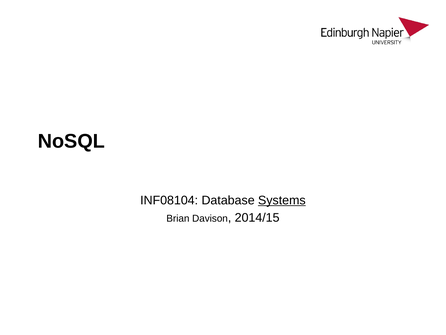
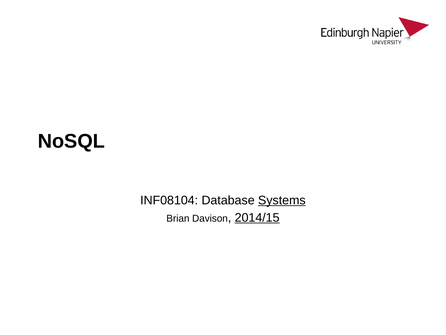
2014/15 underline: none -> present (257, 217)
